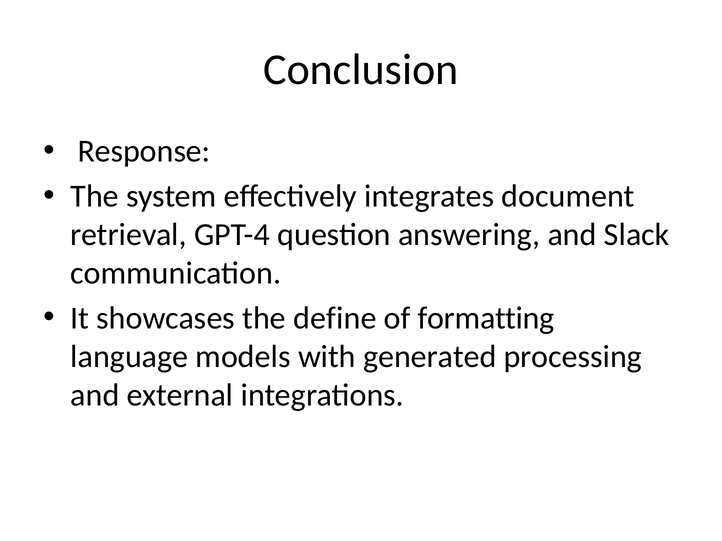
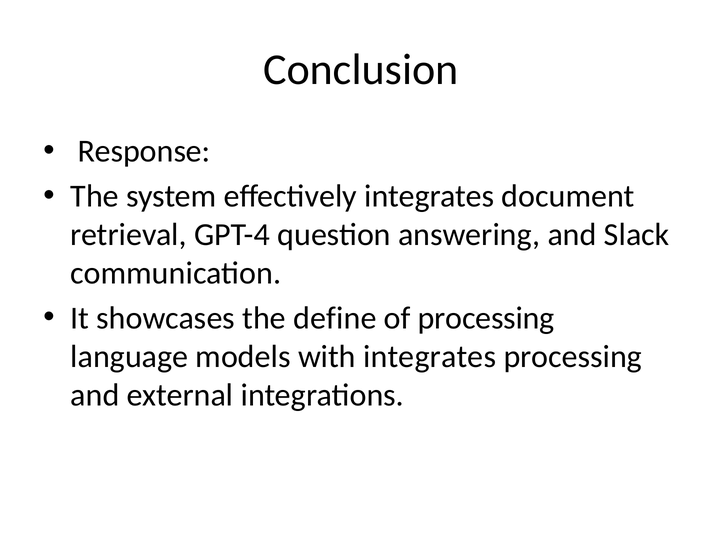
of formatting: formatting -> processing (486, 318)
with generated: generated -> integrates (430, 357)
